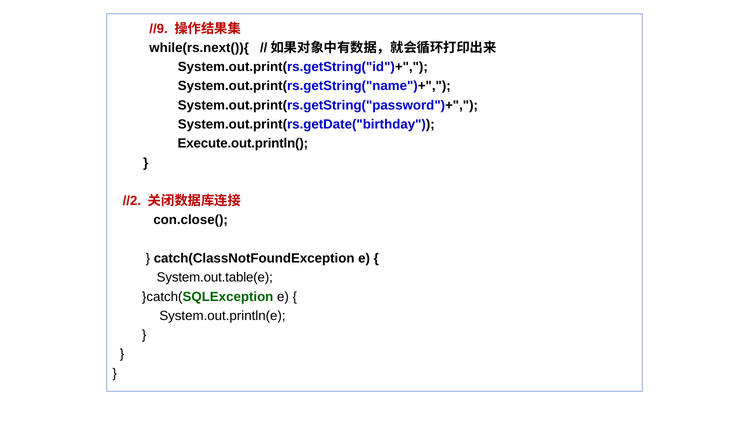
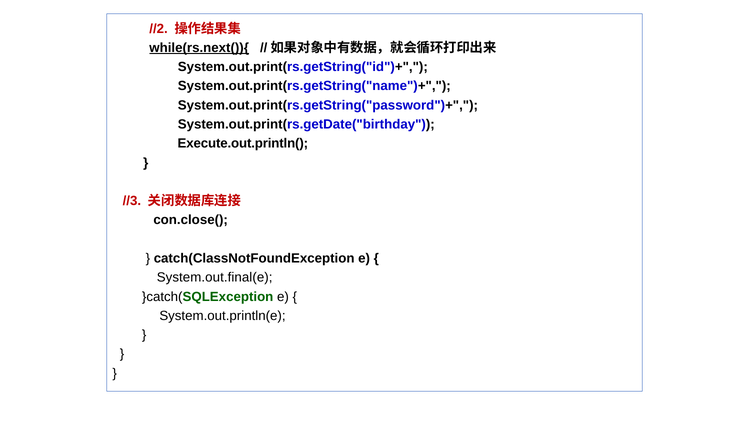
//9: //9 -> //2 (159, 29)
while(rs.next()){ underline: none -> present (199, 48)
//2: //2 -> //3 (132, 201)
System.out.table(e: System.out.table(e -> System.out.final(e (215, 277)
